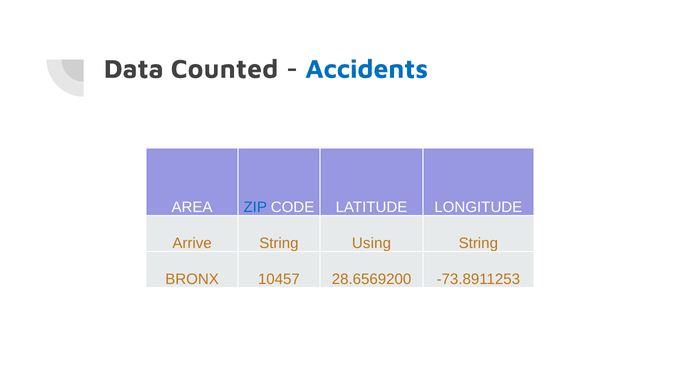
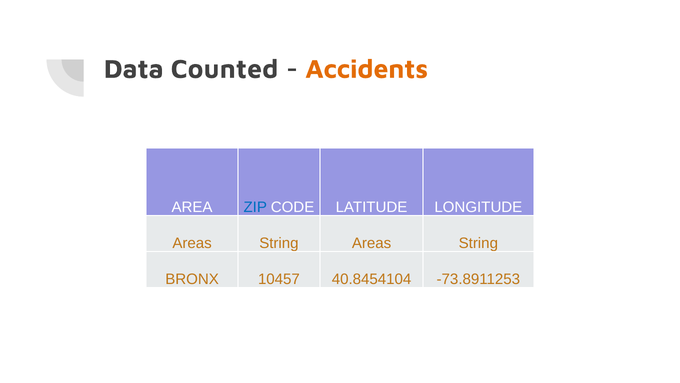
Accidents colour: blue -> orange (367, 69)
Arrive: Arrive -> Areas (192, 243)
String Using: Using -> Areas (372, 243)
28.6569200: 28.6569200 -> 40.8454104 (372, 279)
